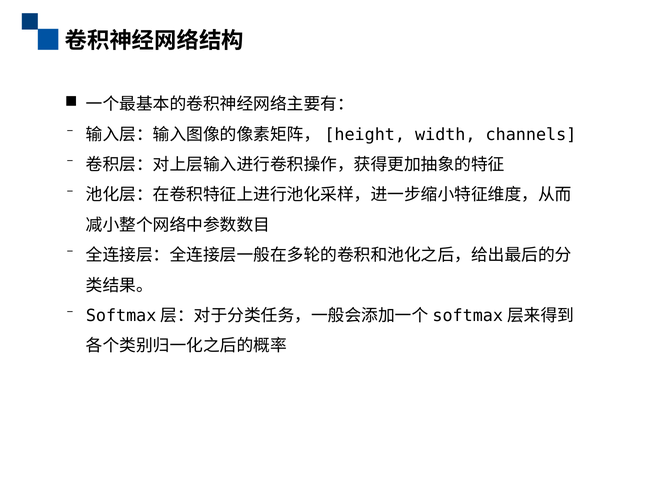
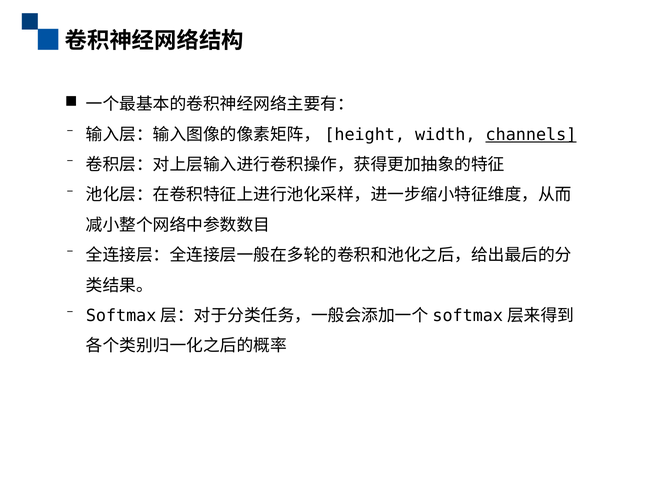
channels underline: none -> present (531, 134)
